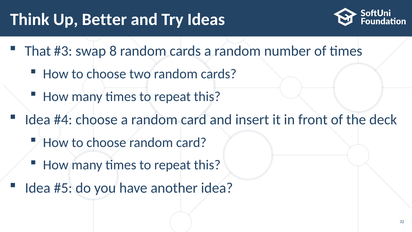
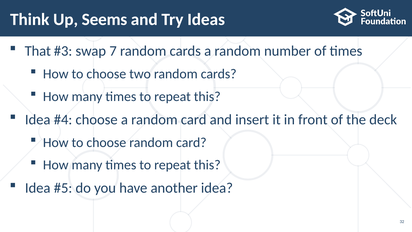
Better: Better -> Seems (104, 20)
8: 8 -> 7 (113, 51)
